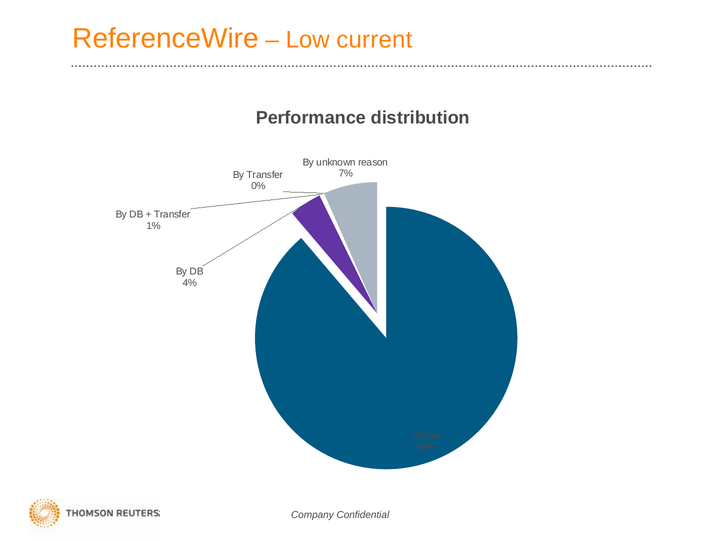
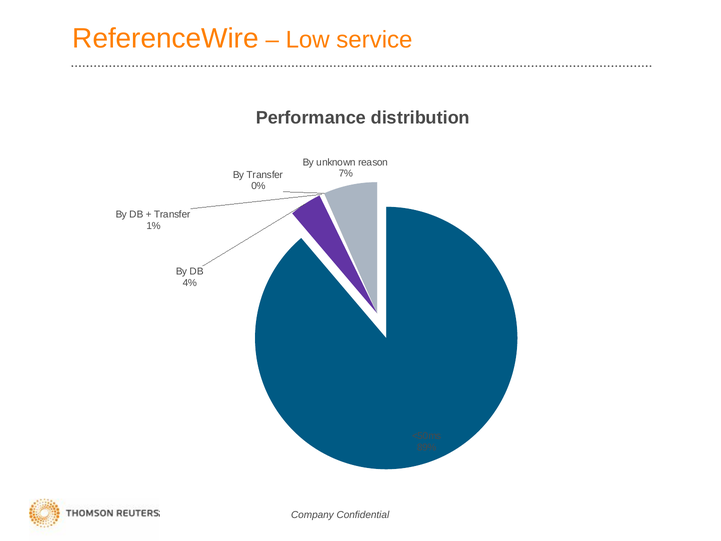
current: current -> service (374, 40)
